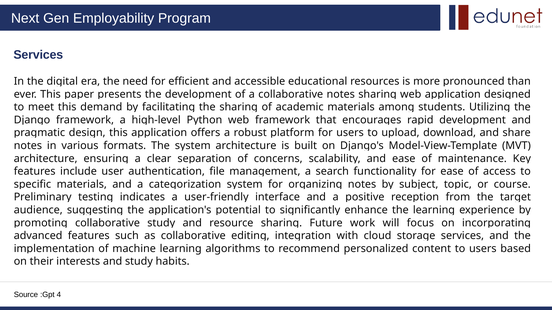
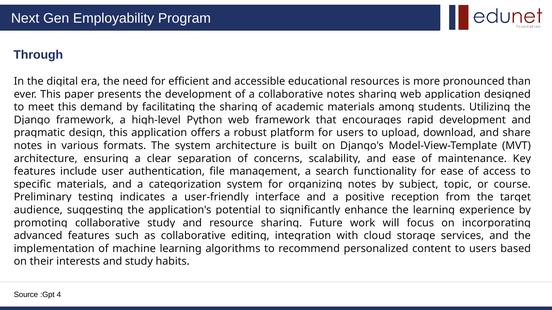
Services: Services -> Through (38, 55)
